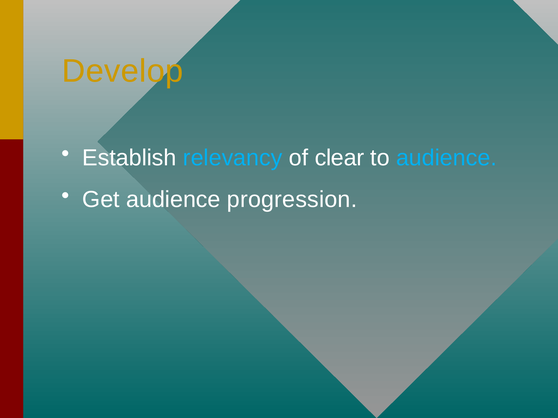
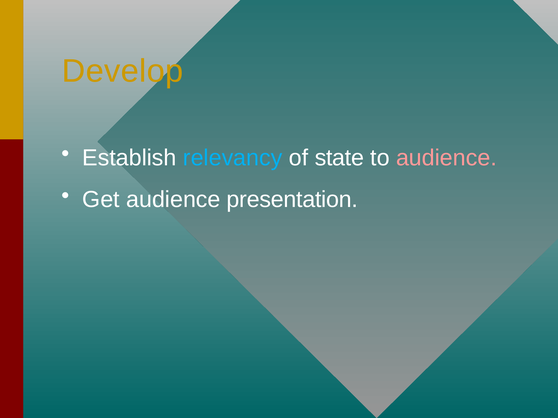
clear: clear -> state (339, 158)
audience colour: light blue -> pink (446, 158)
progression: progression -> presentation (292, 200)
